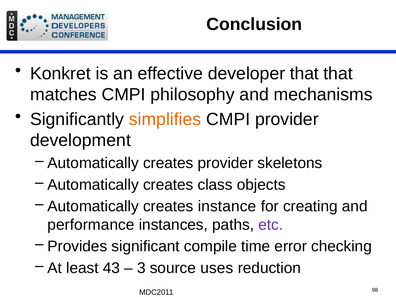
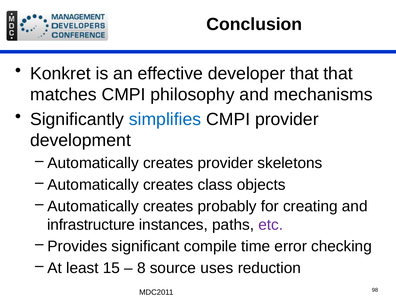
simplifies colour: orange -> blue (165, 119)
instance: instance -> probably (227, 206)
performance: performance -> infrastructure (91, 225)
43: 43 -> 15 (111, 268)
3: 3 -> 8 (141, 268)
